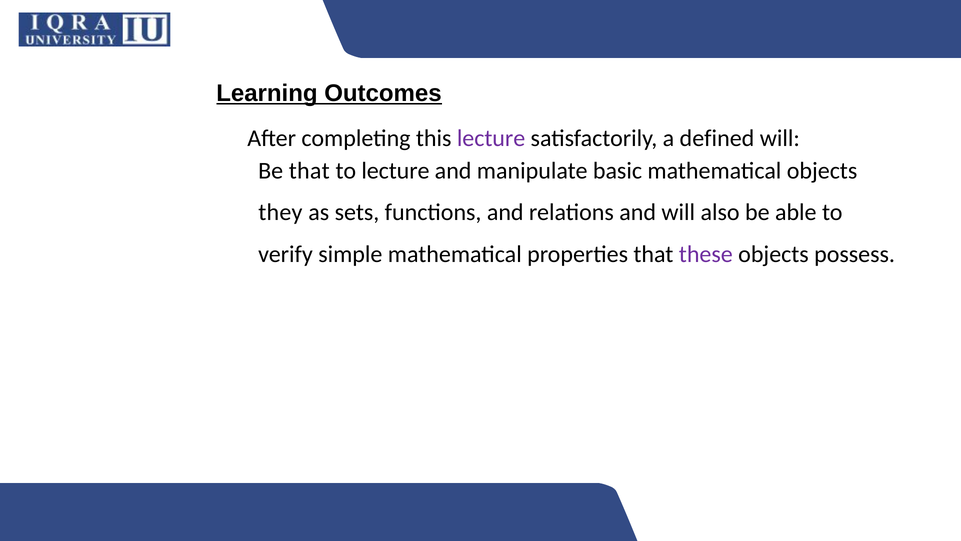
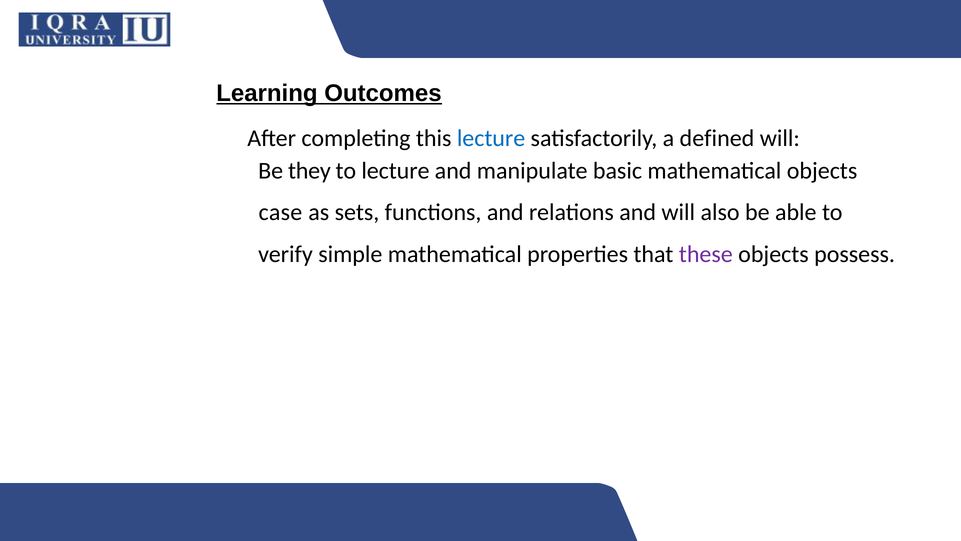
lecture colour: purple -> blue (491, 138)
Be that: that -> they (309, 171)
they: they -> case (280, 212)
